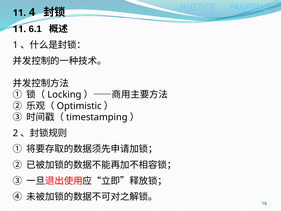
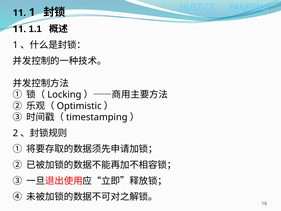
11 4: 4 -> 1 (32, 12)
6.1: 6.1 -> 1.1 (35, 29)
